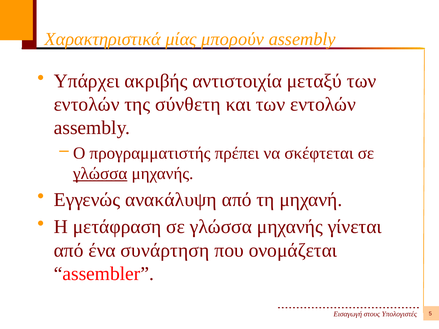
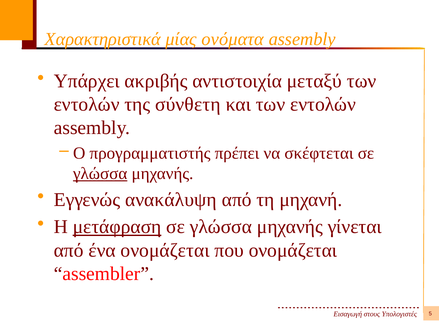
μπορούν: μπορούν -> ονόματα (233, 39)
μετάφραση underline: none -> present (117, 227)
ένα συνάρτηση: συνάρτηση -> ονομάζεται (165, 250)
